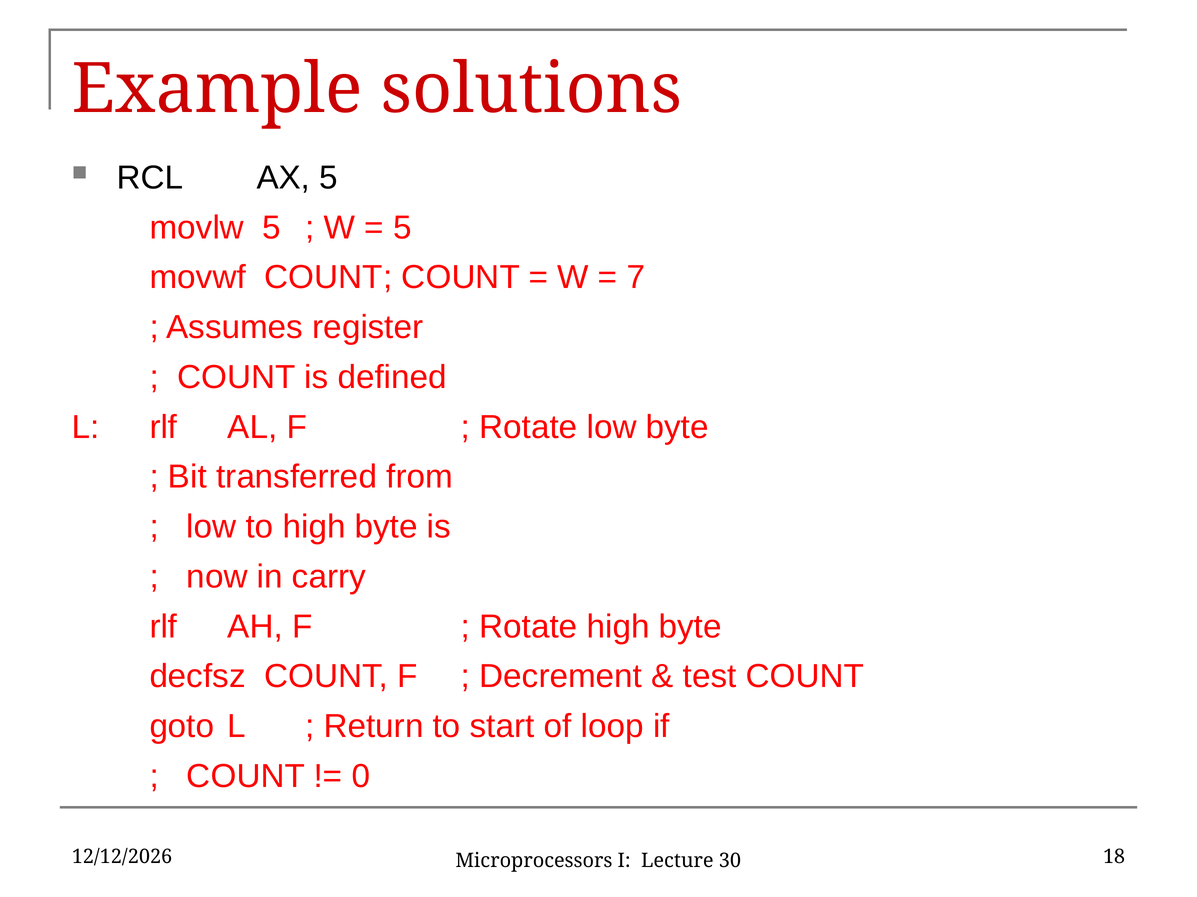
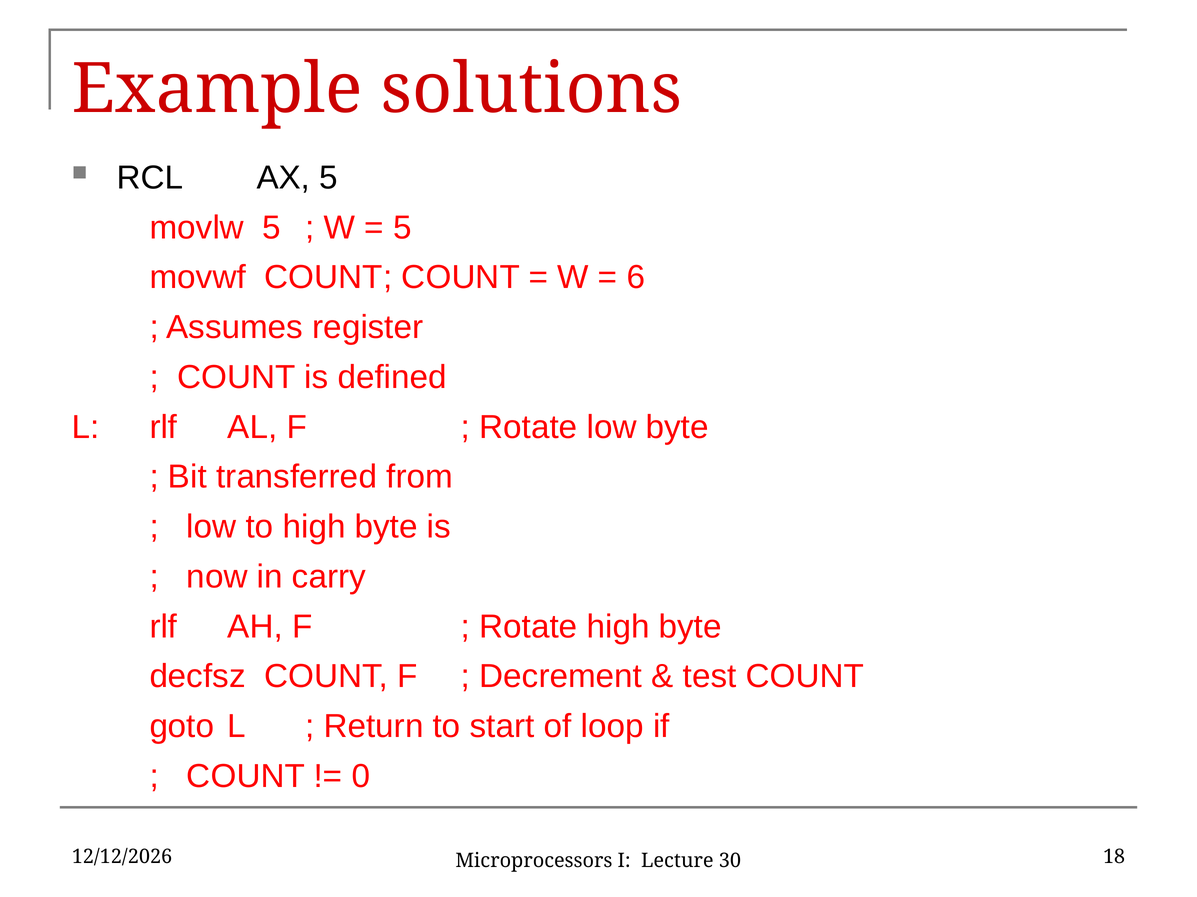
7: 7 -> 6 (636, 278)
